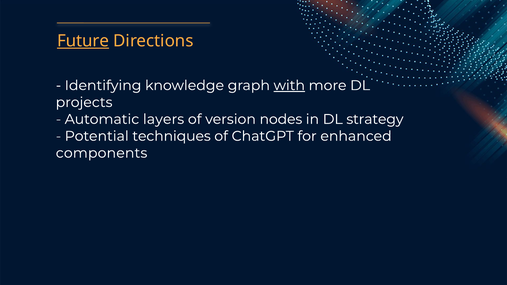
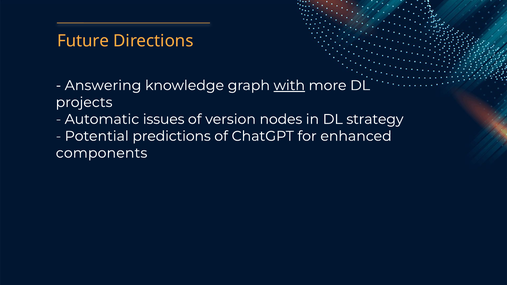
Future underline: present -> none (83, 41)
Identifying: Identifying -> Answering (103, 85)
layers: layers -> issues (164, 119)
techniques: techniques -> predictions (172, 136)
